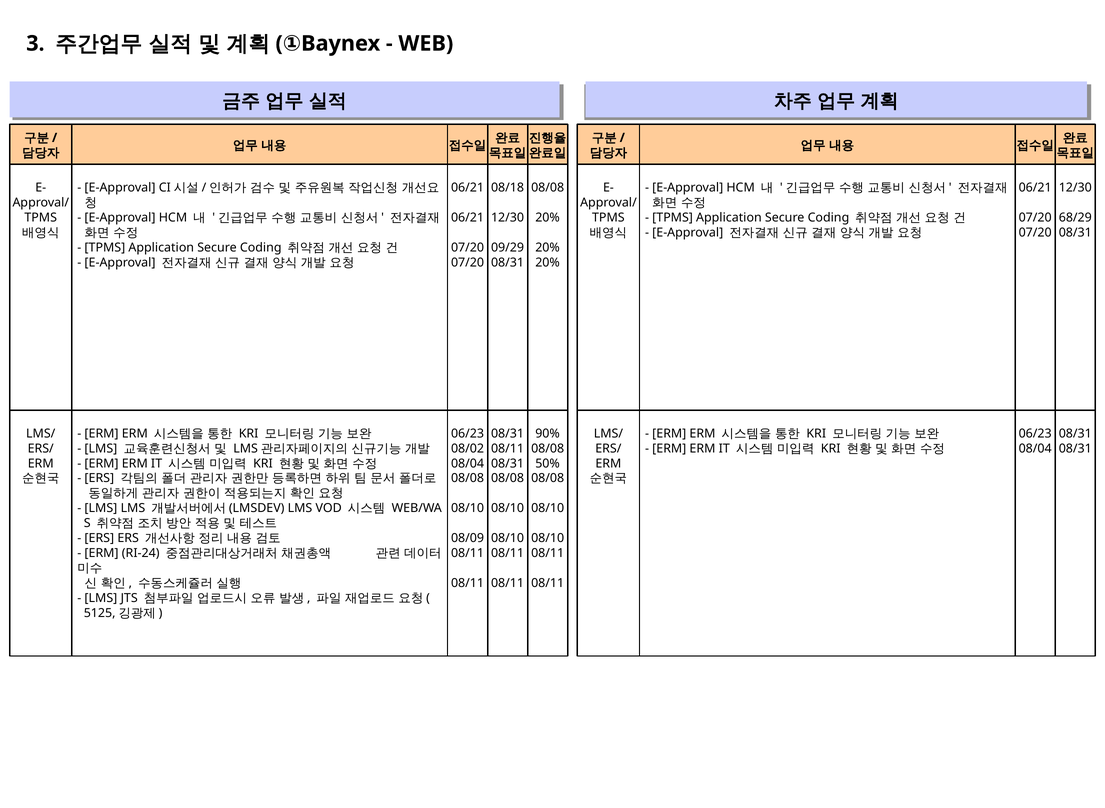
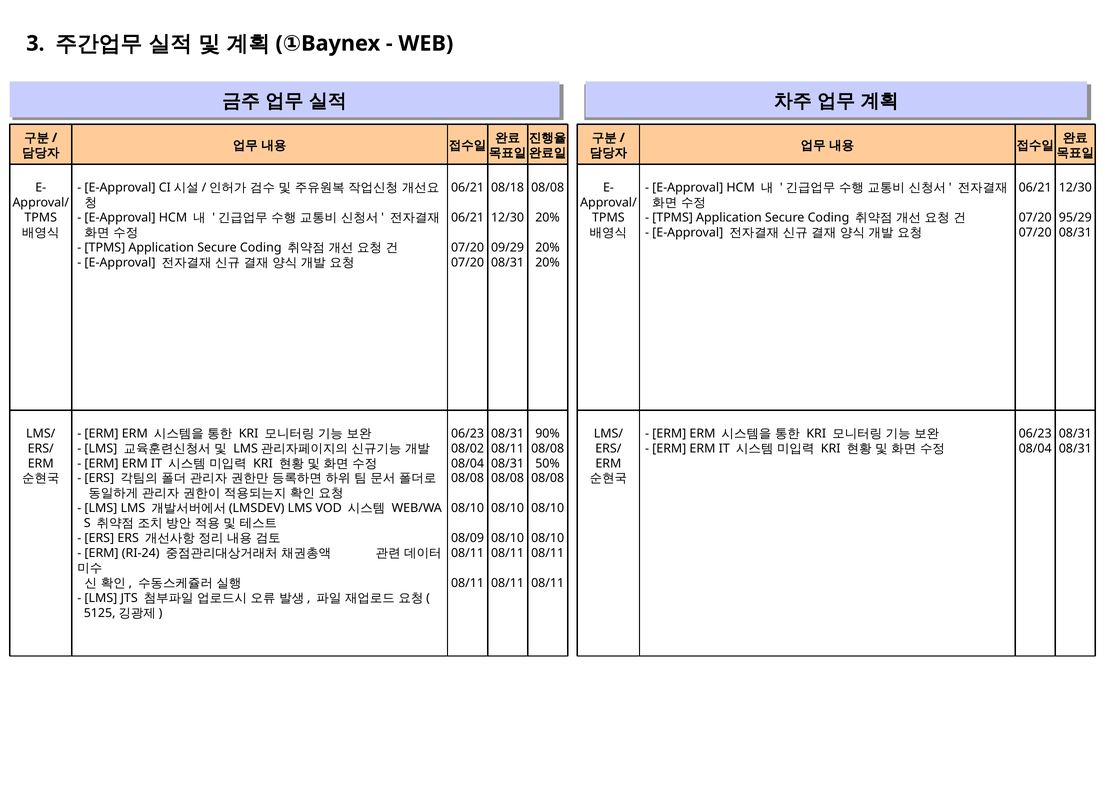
68/29: 68/29 -> 95/29 (1075, 218)
